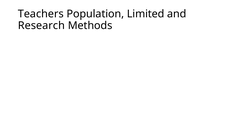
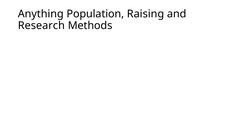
Teachers: Teachers -> Anything (41, 14)
Limited: Limited -> Raising (146, 14)
